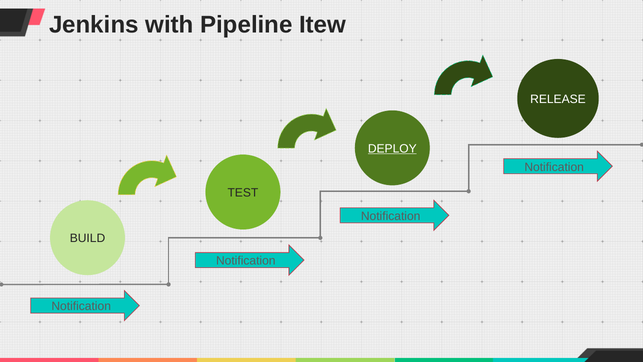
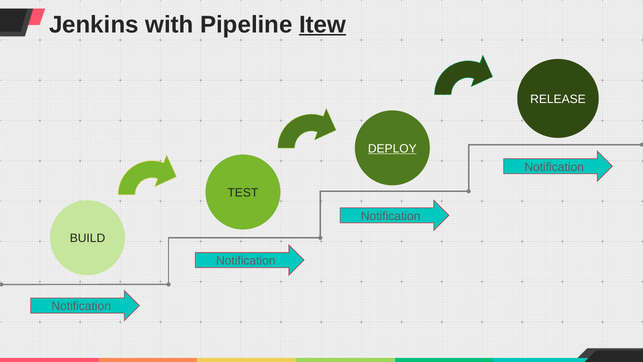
Itew underline: none -> present (323, 25)
